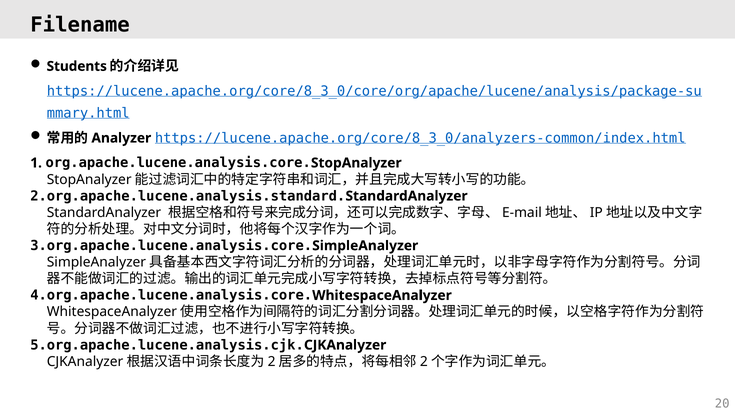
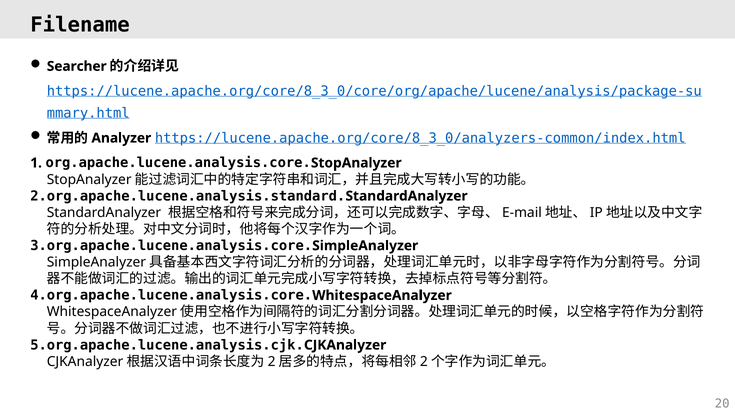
Students: Students -> Searcher (77, 66)
